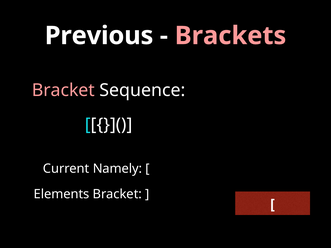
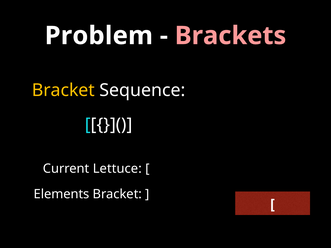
Previous: Previous -> Problem (99, 36)
Bracket colour: pink -> yellow (63, 90)
Namely: Namely -> Lettuce (117, 169)
